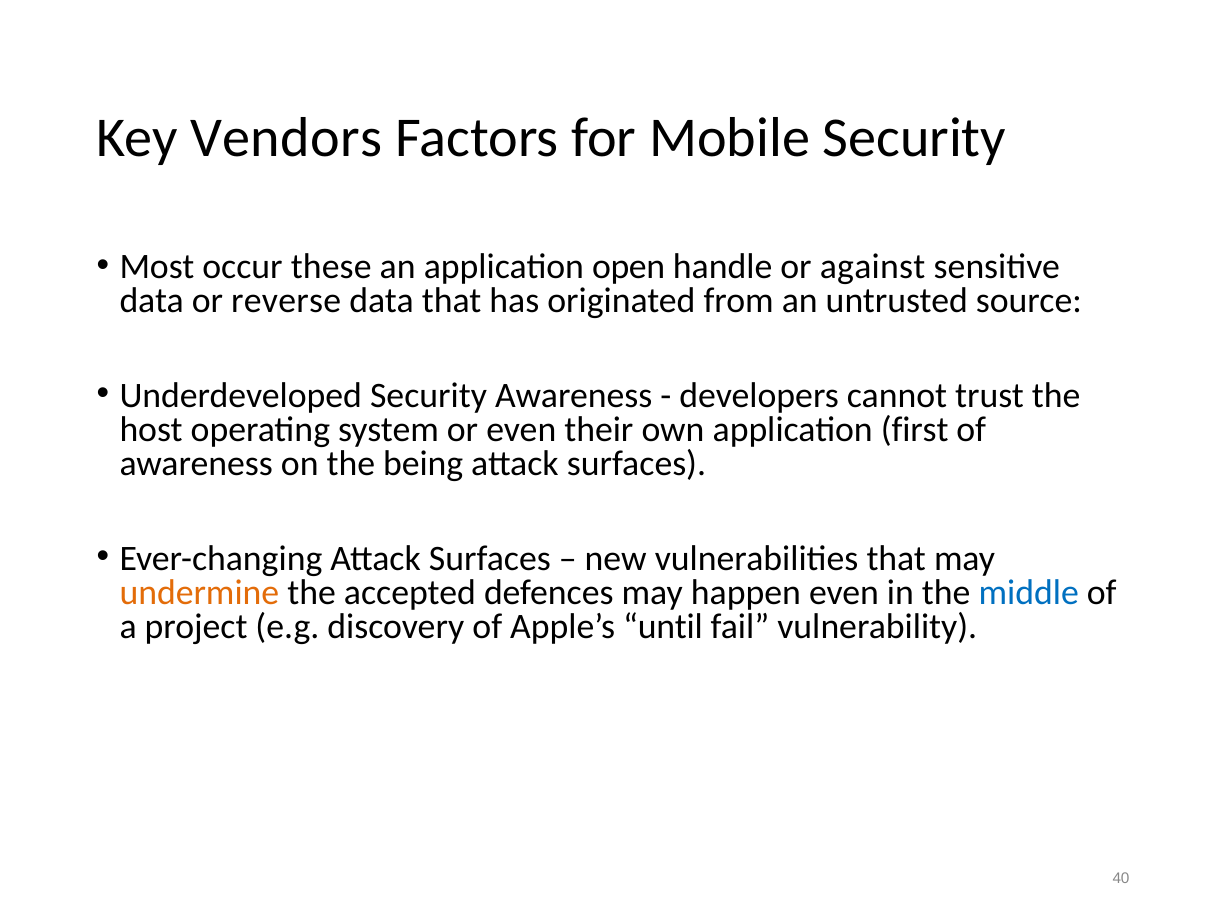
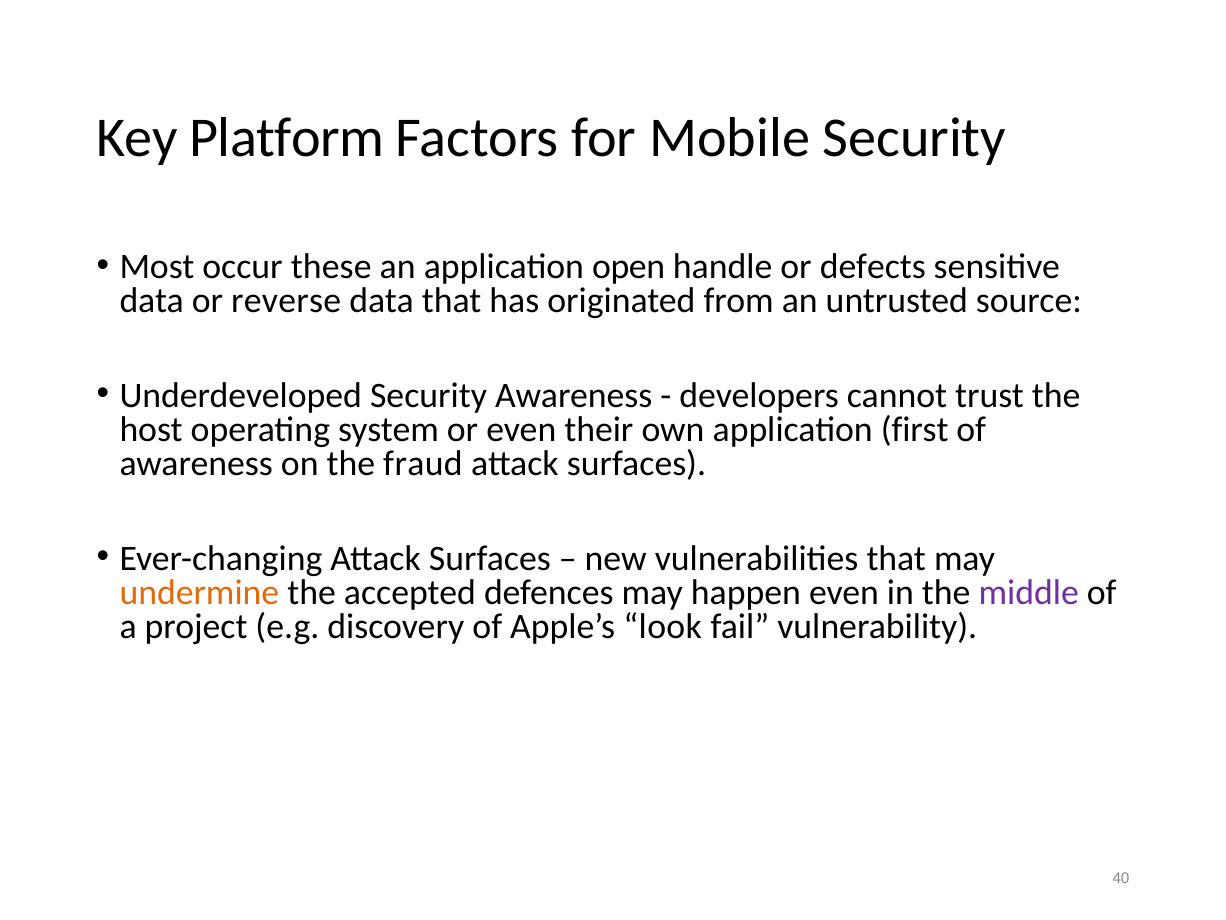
Vendors: Vendors -> Platform (287, 137)
against: against -> defects (873, 267)
being: being -> fraud (423, 464)
middle colour: blue -> purple (1029, 592)
until: until -> look (663, 627)
